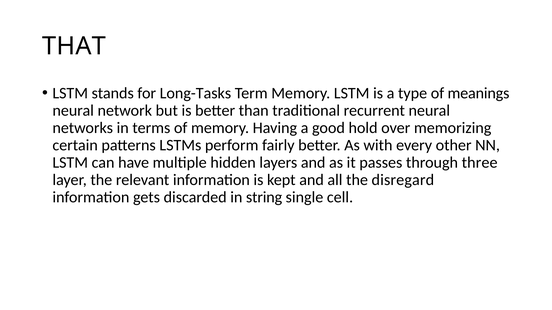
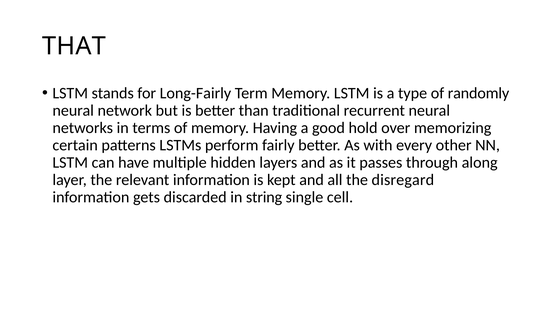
Long-Tasks: Long-Tasks -> Long-Fairly (195, 93)
meanings: meanings -> randomly (478, 93)
three: three -> along (480, 163)
